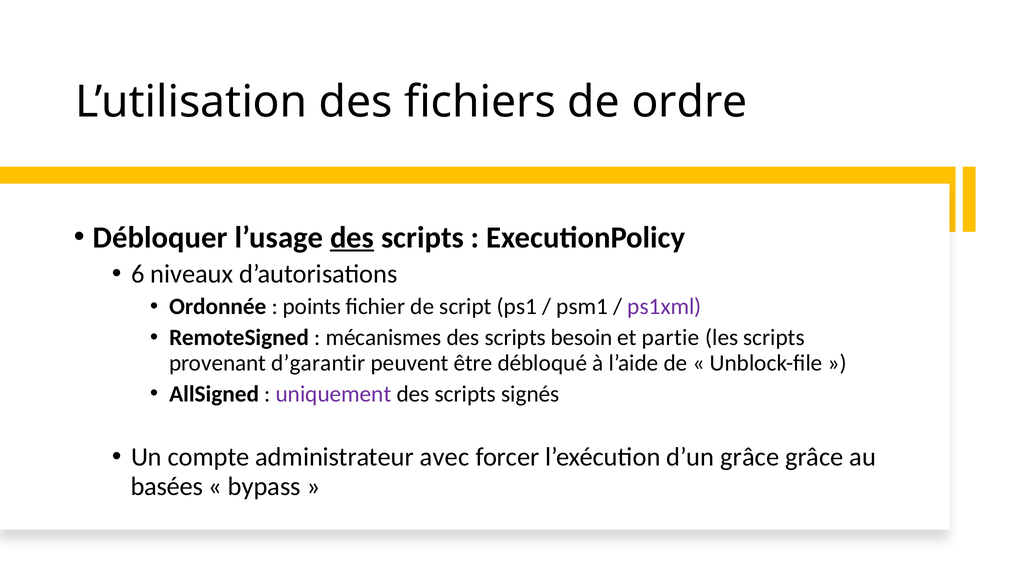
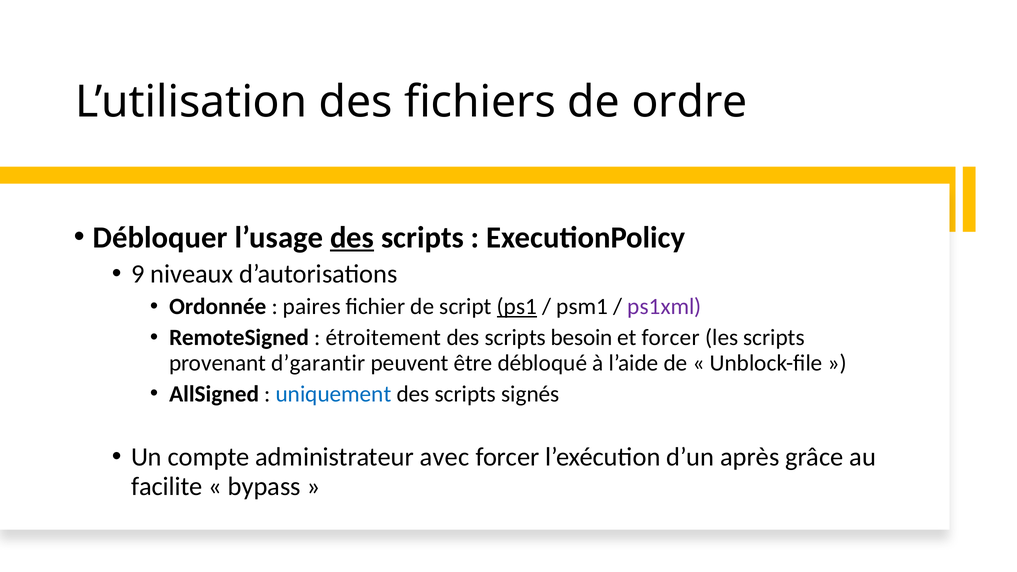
6: 6 -> 9 (138, 274)
points: points -> paires (312, 307)
ps1 underline: none -> present (517, 307)
mécanismes: mécanismes -> étroitement (383, 338)
et partie: partie -> forcer (671, 338)
uniquement colour: purple -> blue (334, 394)
d’un grâce: grâce -> après (750, 457)
basées: basées -> facilite (167, 486)
